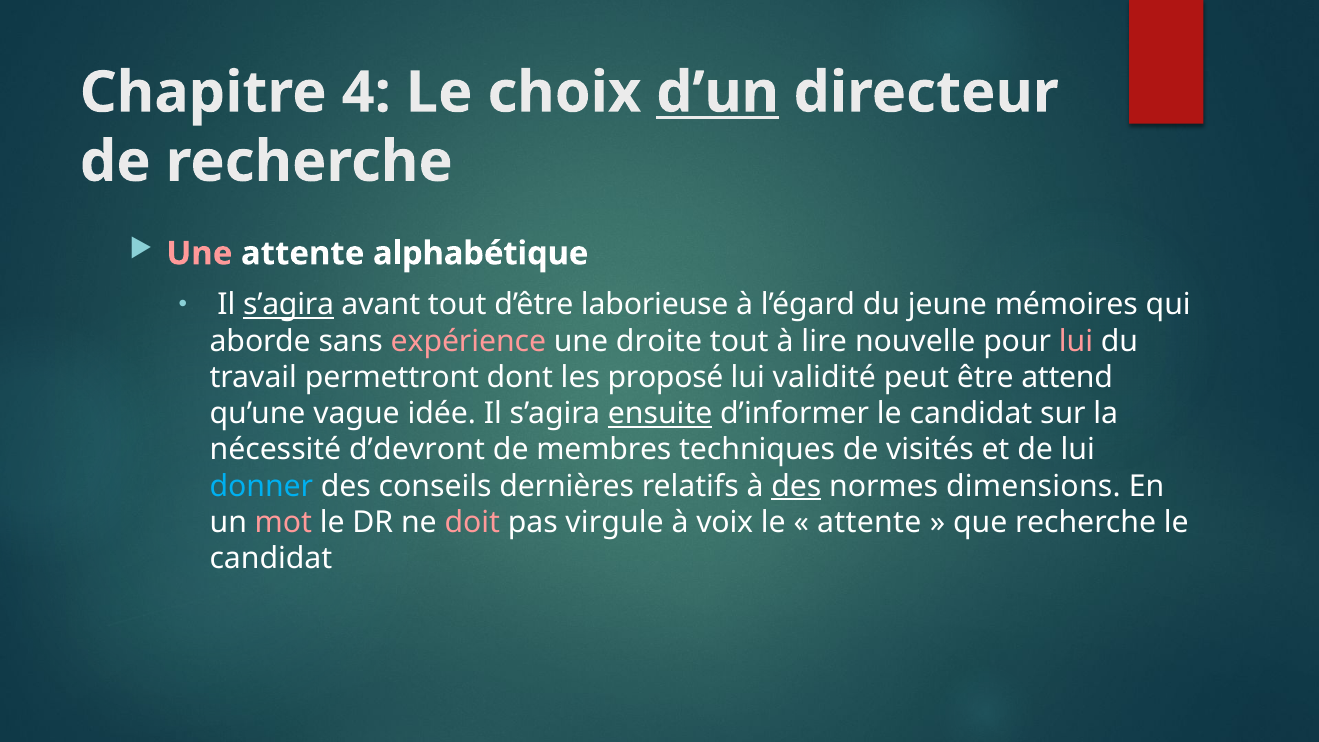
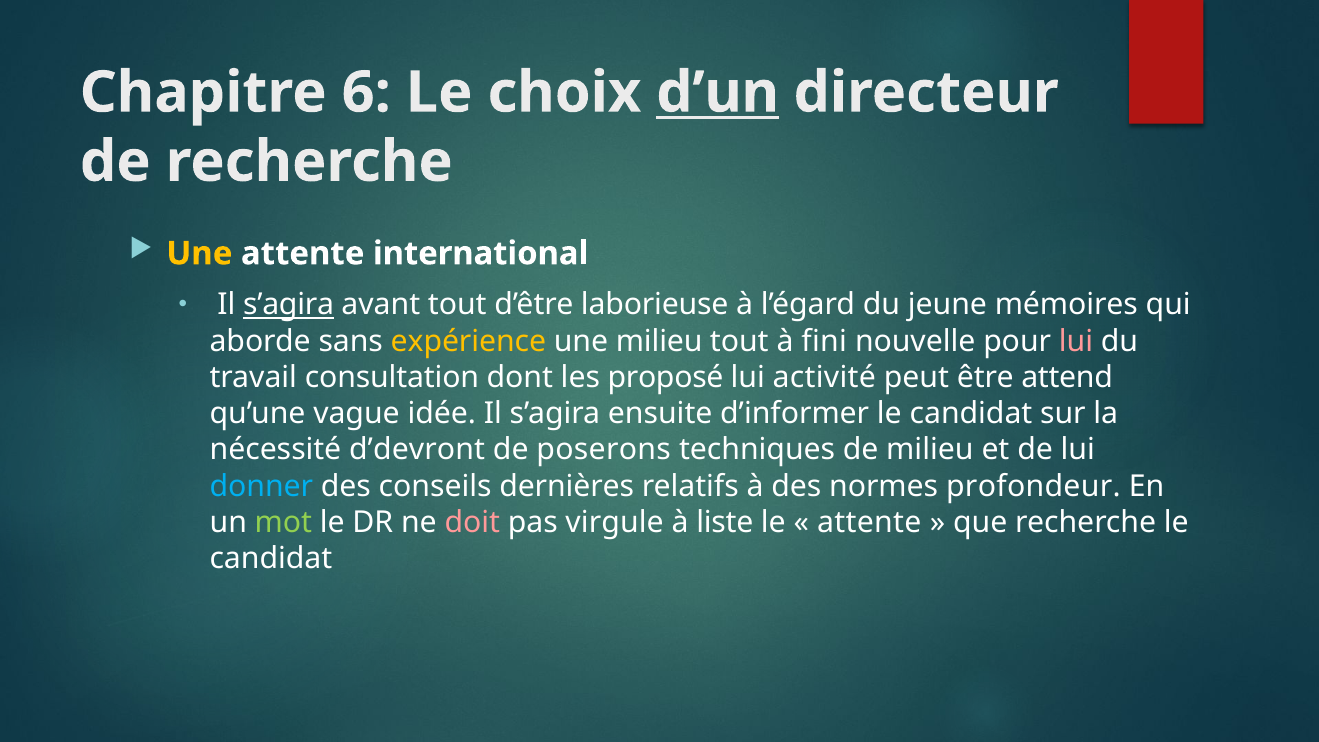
4: 4 -> 6 (366, 93)
Une colour: pink -> yellow (199, 253)
alphabétique: alphabétique -> international (481, 253)
expérience colour: pink -> yellow (468, 341)
une droite: droite -> milieu (659, 341)
lire: lire -> fini (824, 341)
permettront: permettront -> consultation (392, 377)
validité: validité -> activité (824, 377)
ensuite underline: present -> none (660, 414)
membres: membres -> poserons (604, 450)
de visités: visités -> milieu (930, 450)
des underline: present -> none (796, 486)
dimensions: dimensions -> profondeur (1033, 486)
mot colour: pink -> light green (283, 522)
voix: voix -> liste (725, 522)
